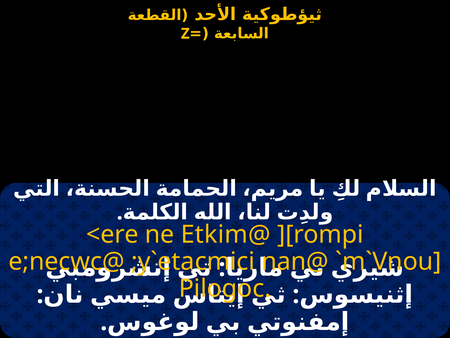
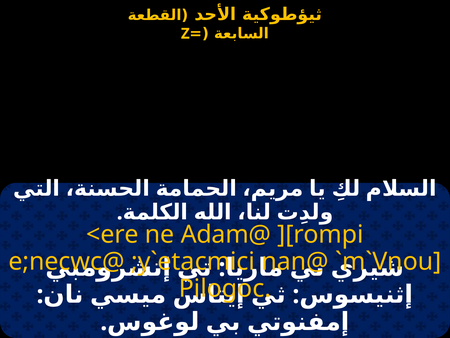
Etkim@: Etkim@ -> Adam@ (226, 234)
